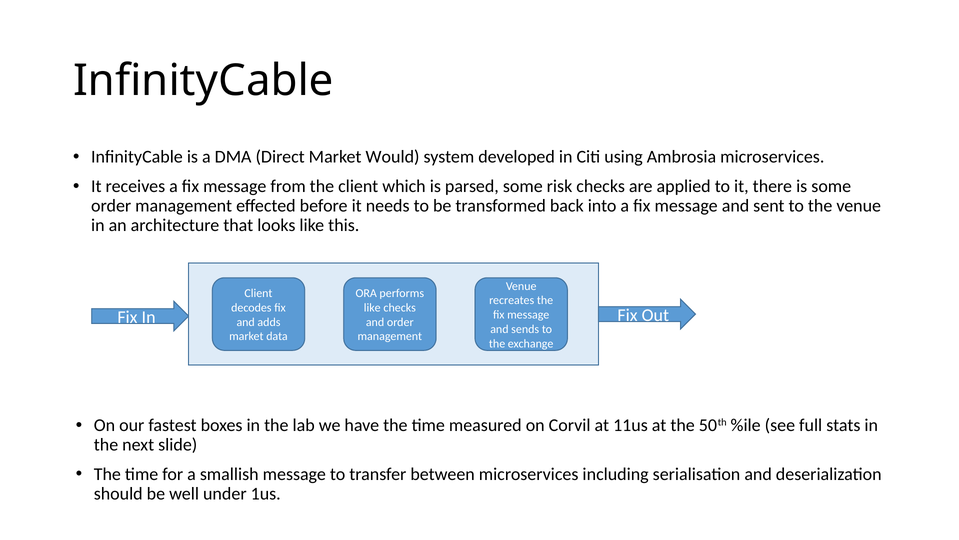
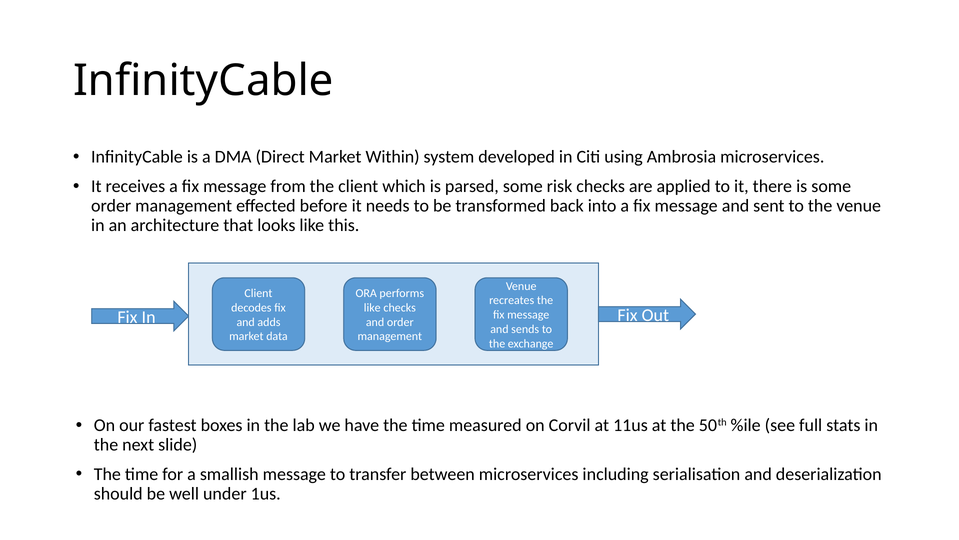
Would: Would -> Within (393, 157)
